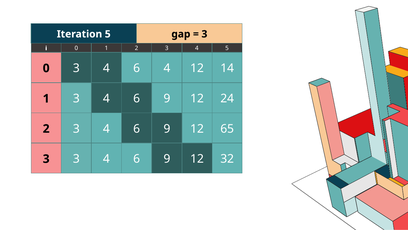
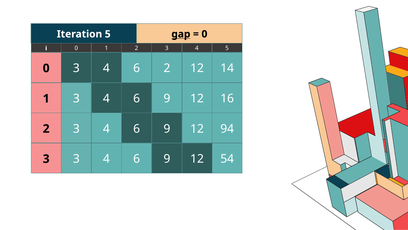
gap underline: none -> present (181, 34)
3: 3 -> 0 (204, 34)
6 4: 4 -> 2 (167, 68)
24: 24 -> 16 (227, 98)
65: 65 -> 94 (227, 129)
32: 32 -> 54 (227, 159)
